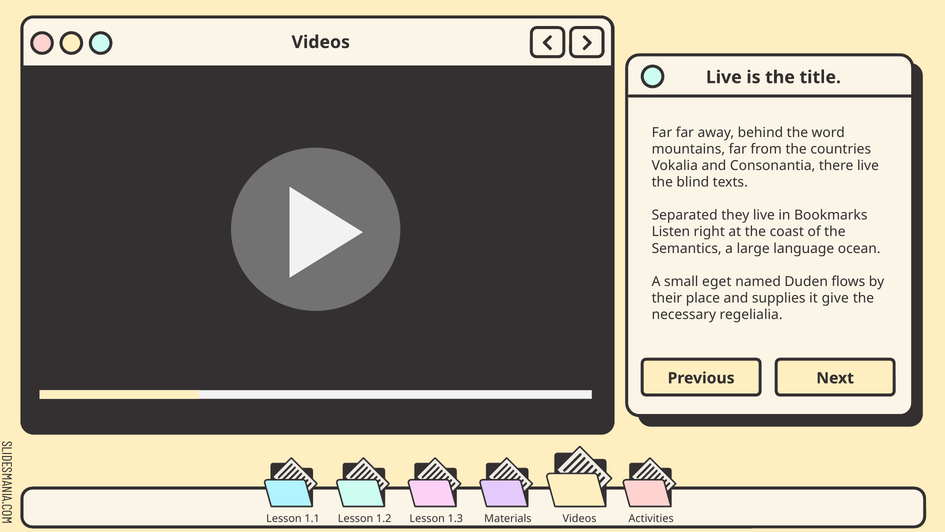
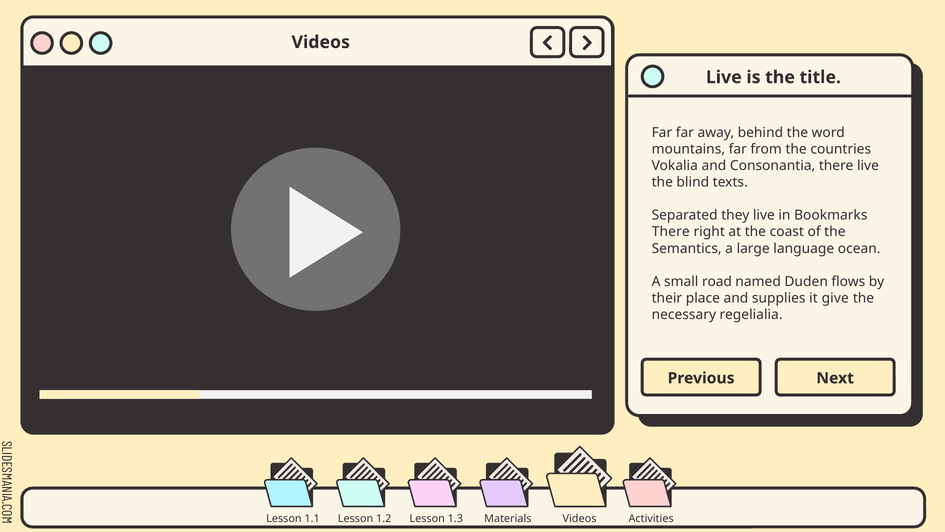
Listen: Listen -> There (671, 232)
eget: eget -> road (717, 281)
